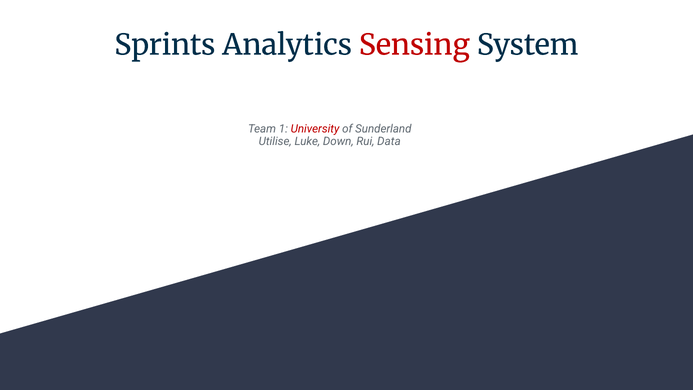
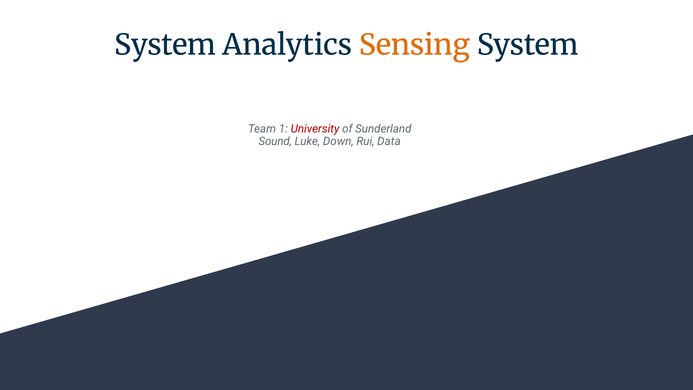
Sprints: Sprints -> System (165, 45)
Sensing colour: red -> orange (414, 45)
Utilise: Utilise -> Sound (275, 141)
